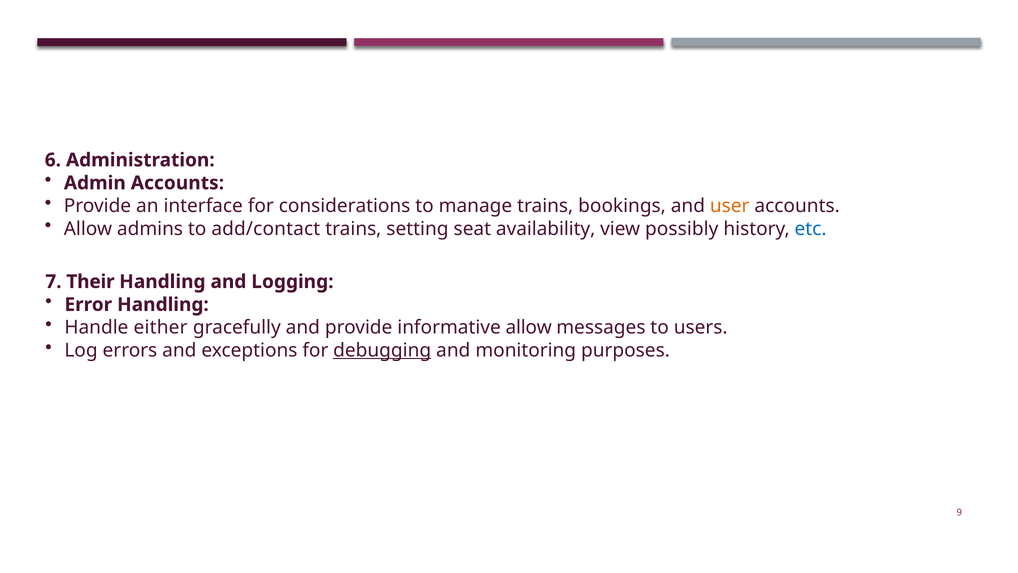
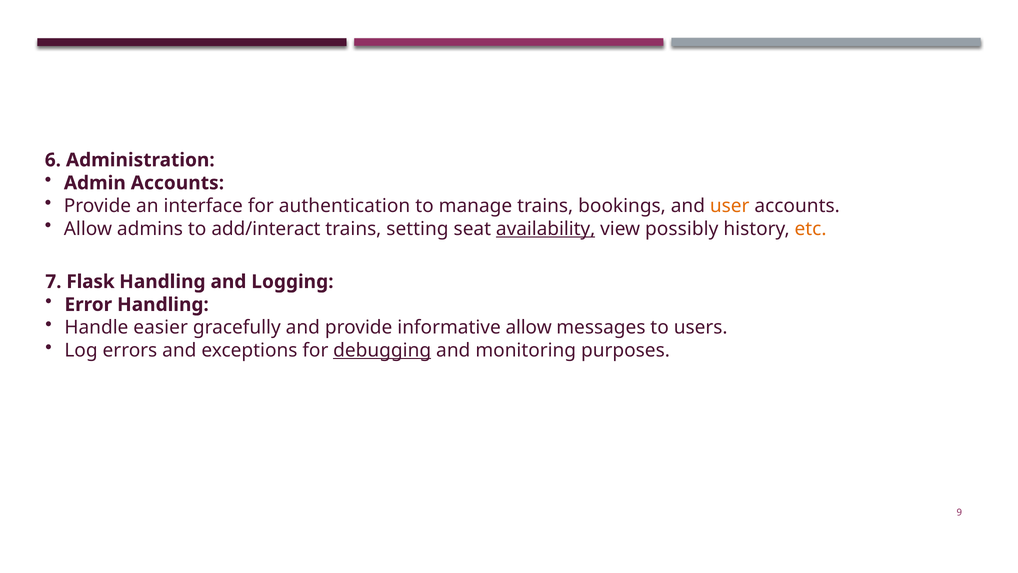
considerations: considerations -> authentication (345, 206)
add/contact: add/contact -> add/interact (266, 229)
availability underline: none -> present (546, 229)
etc colour: blue -> orange (811, 229)
Their: Their -> Flask (90, 282)
either: either -> easier (161, 327)
